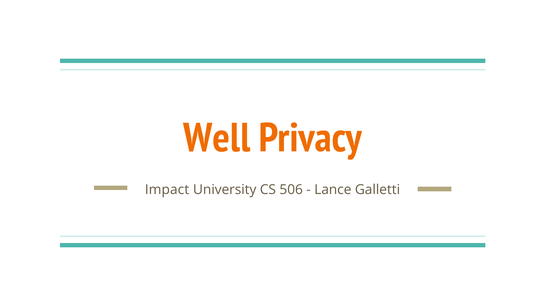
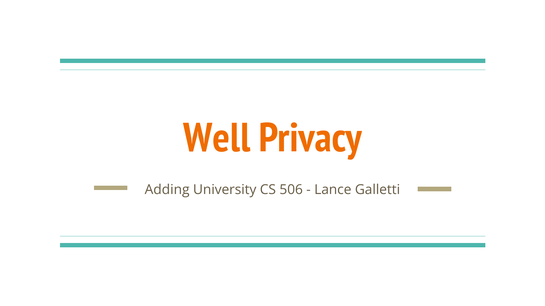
Impact: Impact -> Adding (167, 190)
